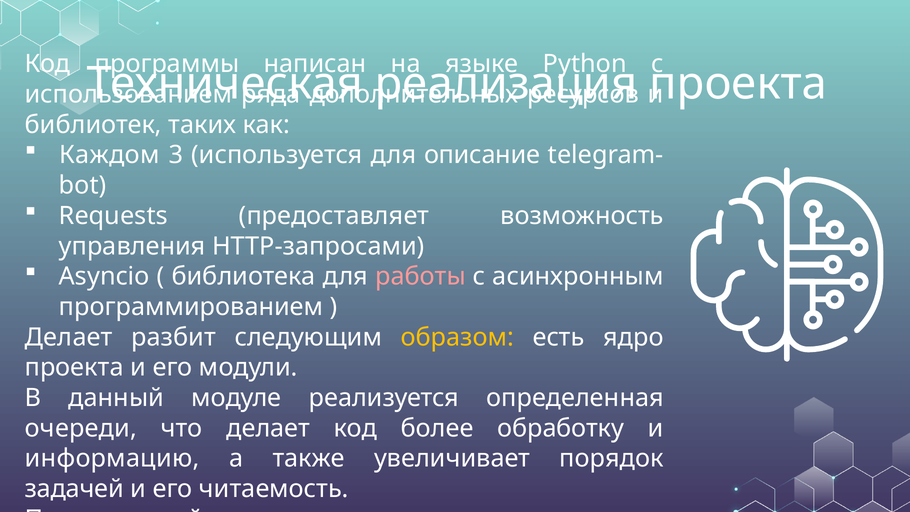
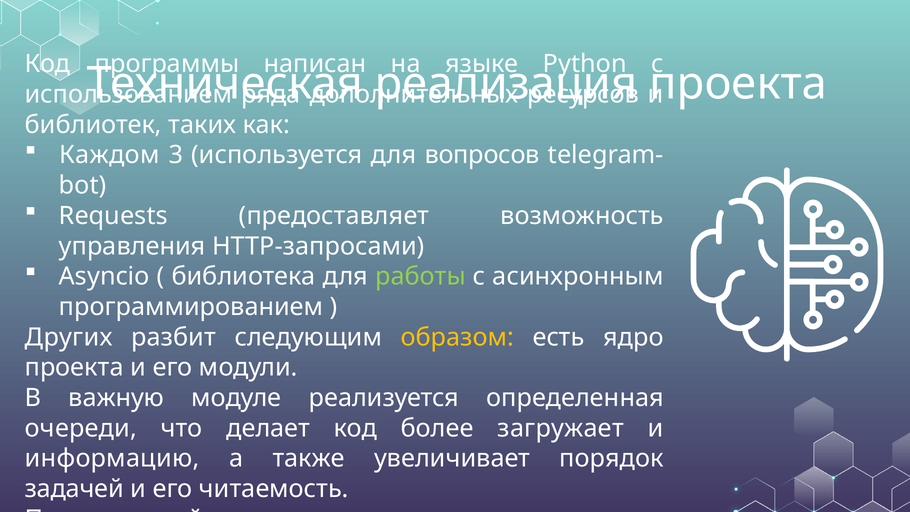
описание: описание -> вопросов (482, 155)
работы colour: pink -> light green (421, 276)
Делает: Делает -> Других (69, 337)
данный: данный -> важную (116, 398)
обработку: обработку -> загружает (561, 428)
